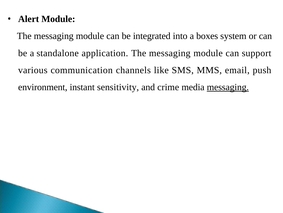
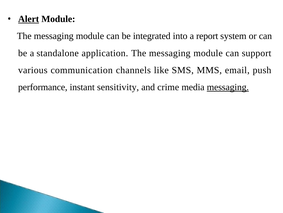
Alert underline: none -> present (29, 19)
boxes: boxes -> report (207, 36)
environment: environment -> performance (43, 87)
